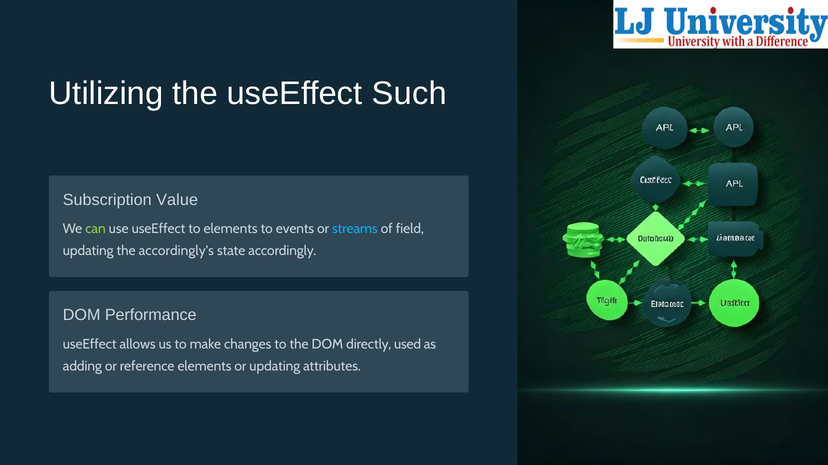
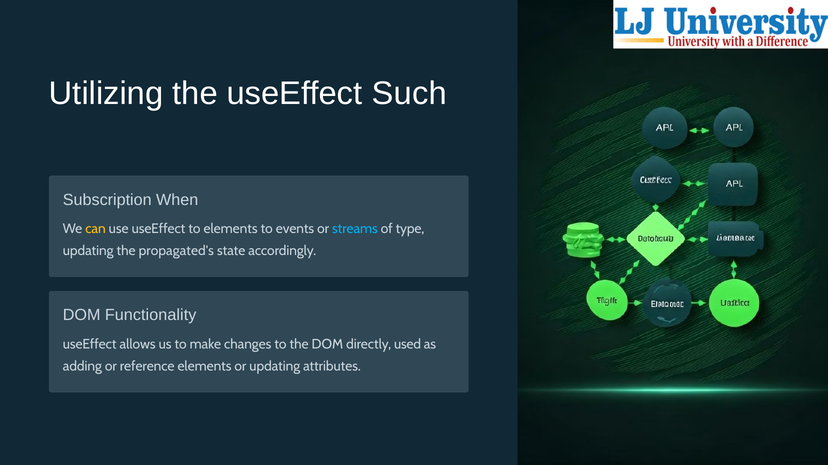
Value: Value -> When (177, 200)
can colour: light green -> yellow (95, 229)
field: field -> type (410, 229)
accordingly's: accordingly's -> propagated's (176, 251)
Performance: Performance -> Functionality (151, 316)
